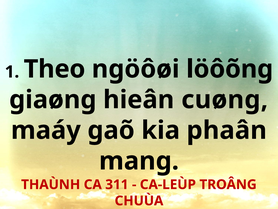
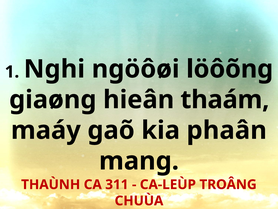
Theo: Theo -> Nghi (54, 69)
cuøng: cuøng -> thaám (225, 100)
